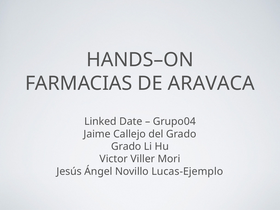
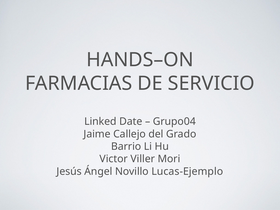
ARAVACA: ARAVACA -> SERVICIO (211, 83)
Grado: Grado -> Barrio (126, 146)
